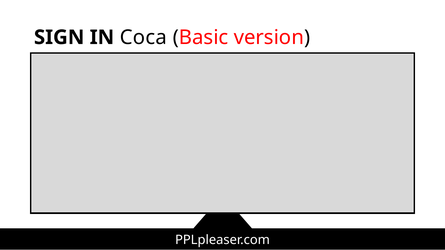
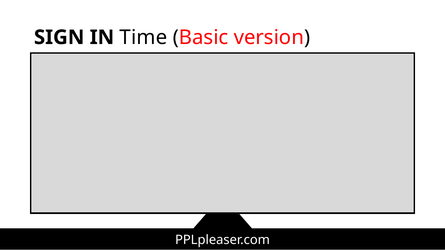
Coca: Coca -> Time (143, 37)
